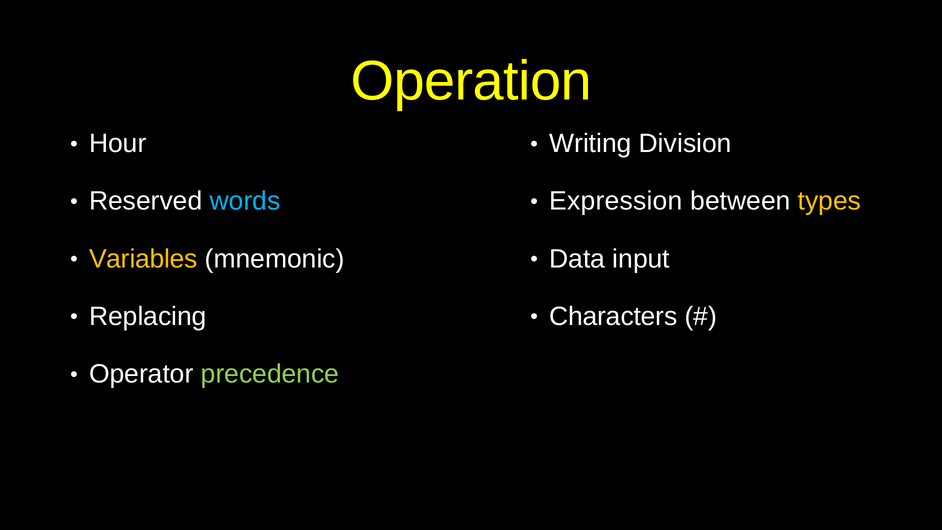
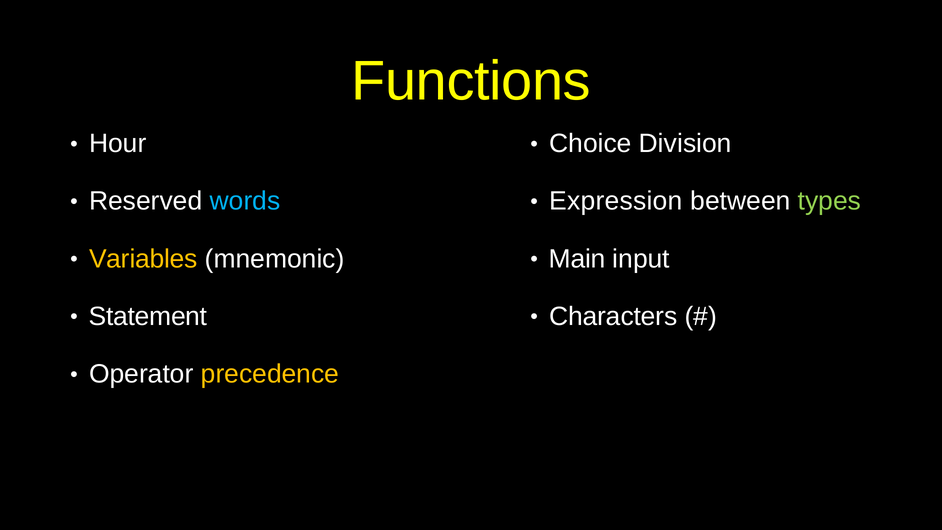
Operation: Operation -> Functions (471, 81)
Writing: Writing -> Choice (590, 144)
types colour: yellow -> light green (829, 201)
Data: Data -> Main (577, 259)
Replacing: Replacing -> Statement (148, 316)
precedence colour: light green -> yellow (270, 374)
